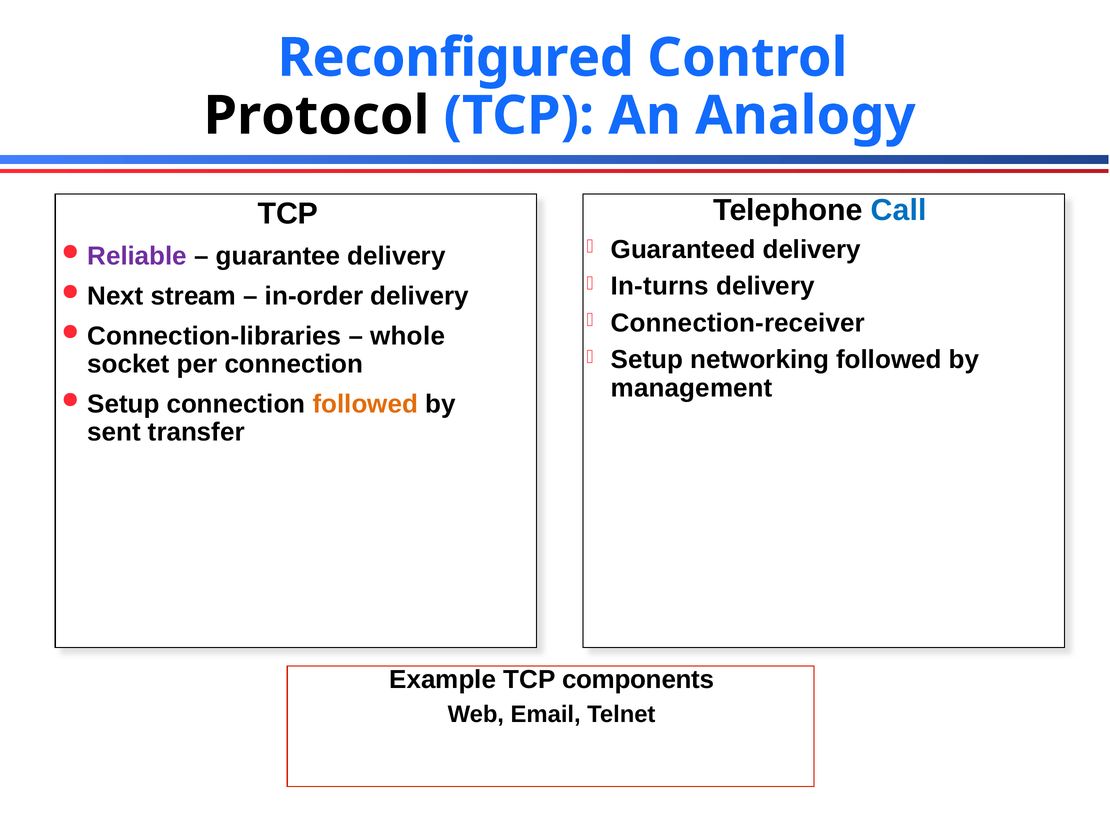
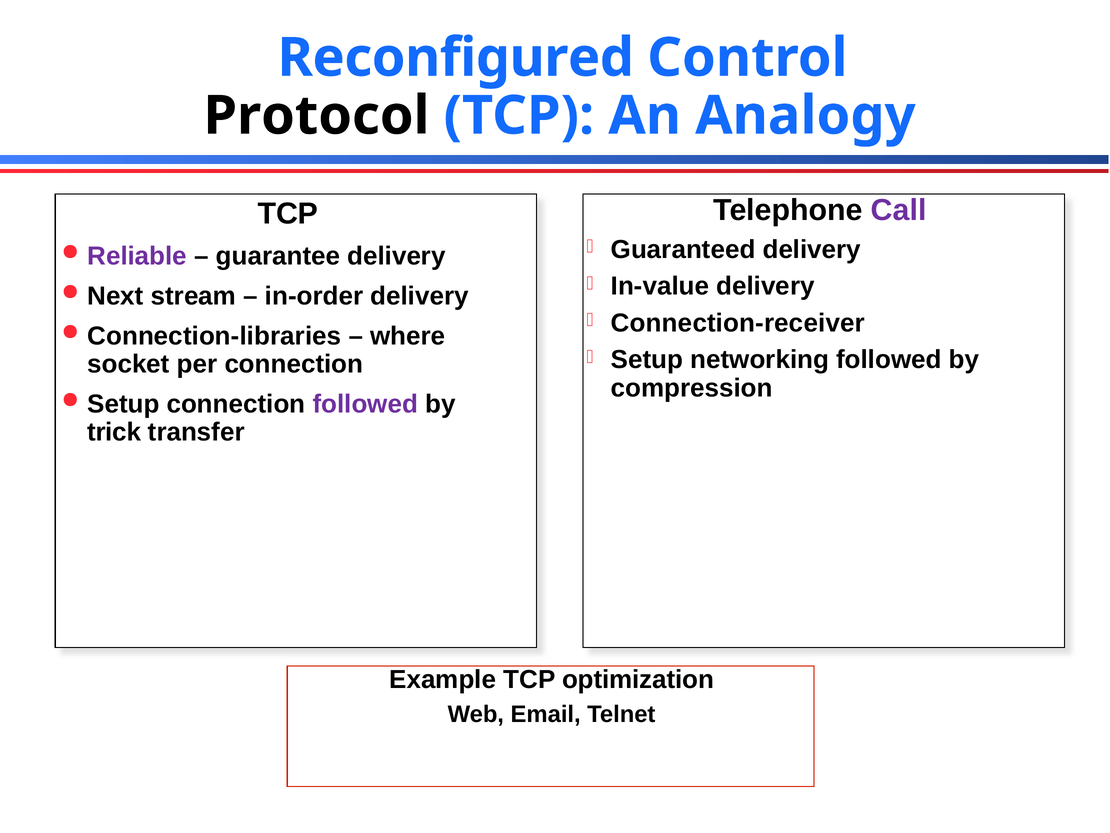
Call colour: blue -> purple (899, 210)
In-turns: In-turns -> In-value (660, 286)
whole: whole -> where (408, 336)
management: management -> compression (692, 388)
followed colour: orange -> purple (365, 404)
sent: sent -> trick (114, 432)
components: components -> optimization (638, 679)
